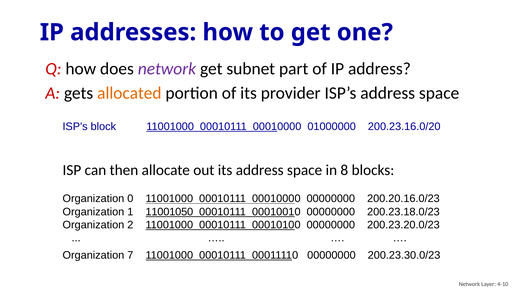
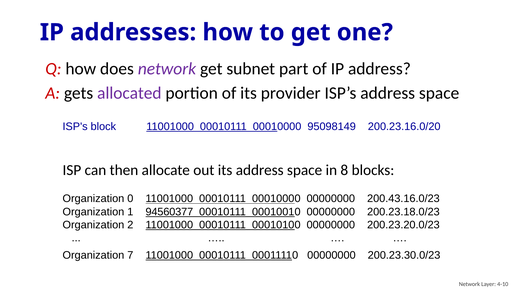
allocated colour: orange -> purple (129, 93)
01000000: 01000000 -> 95098149 (332, 126)
200.20.16.0/23: 200.20.16.0/23 -> 200.43.16.0/23 (403, 198)
11001050: 11001050 -> 94560377 (169, 211)
